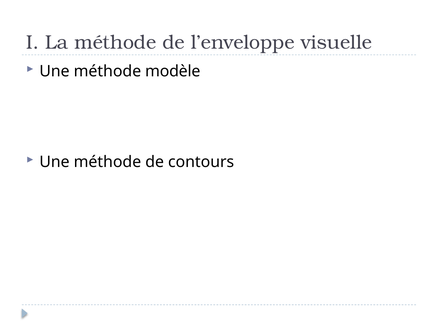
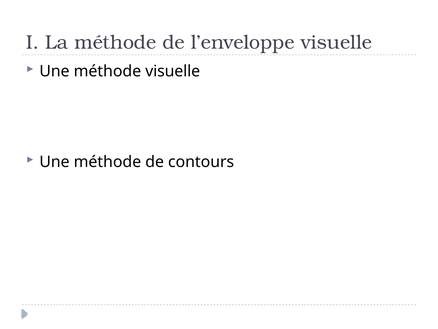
méthode modèle: modèle -> visuelle (173, 71)
